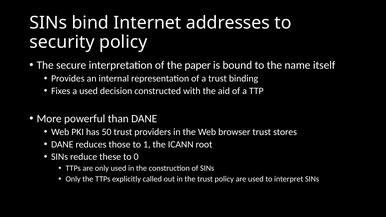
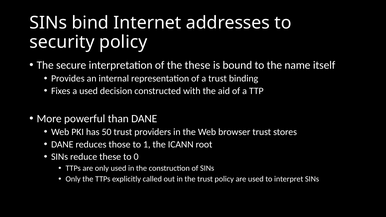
the paper: paper -> these (198, 65)
